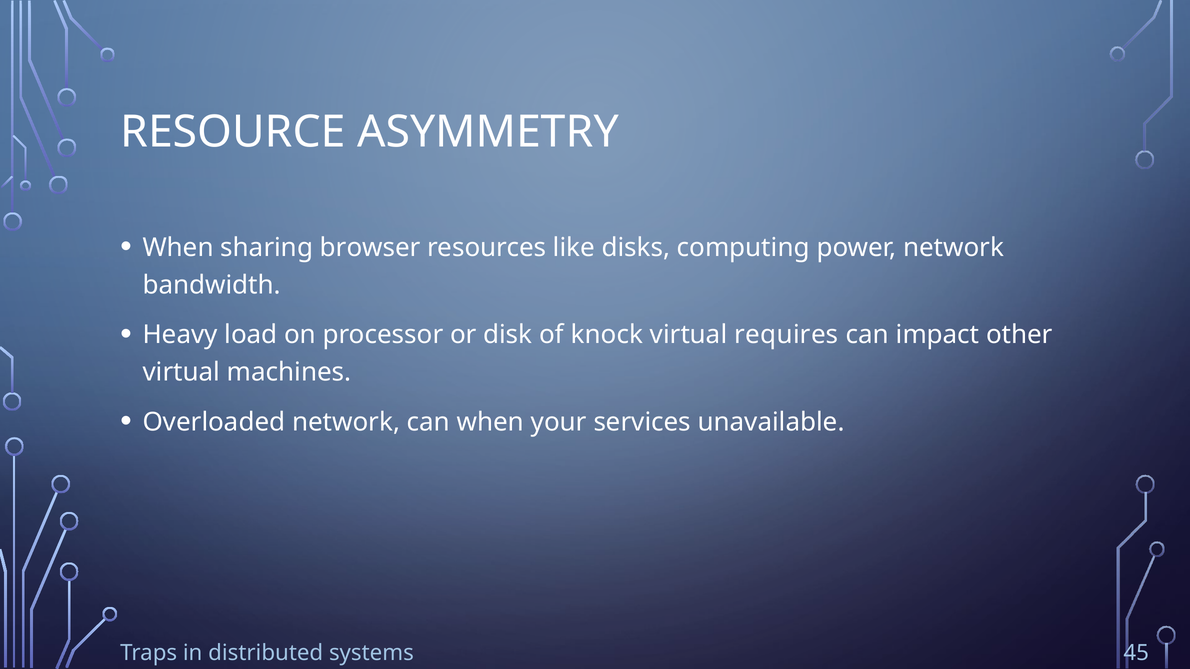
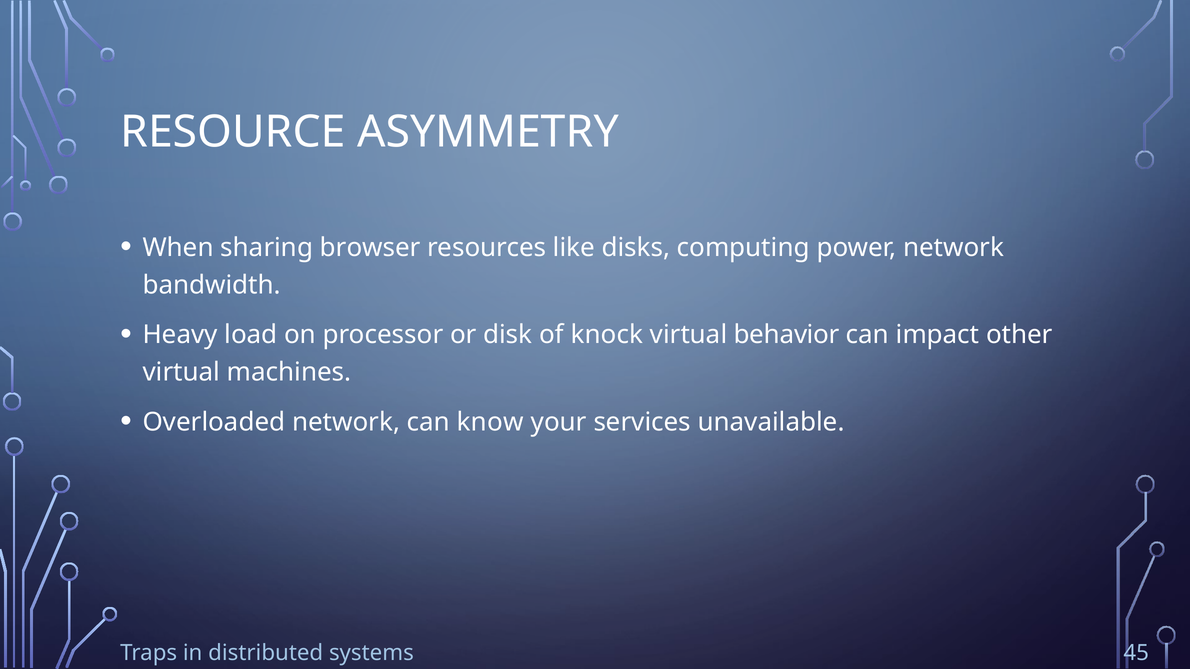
requires: requires -> behavior (787, 335)
can when: when -> know (490, 422)
